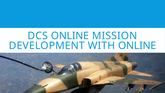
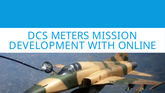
DCS ONLINE: ONLINE -> METERS (70, 36)
